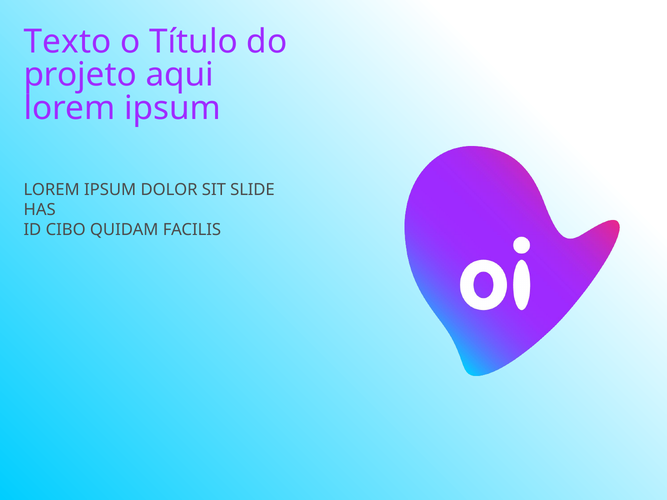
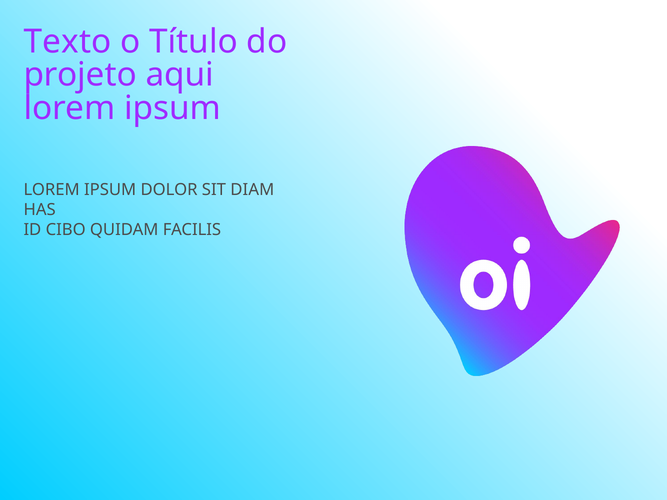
SLIDE: SLIDE -> DIAM (252, 190)
